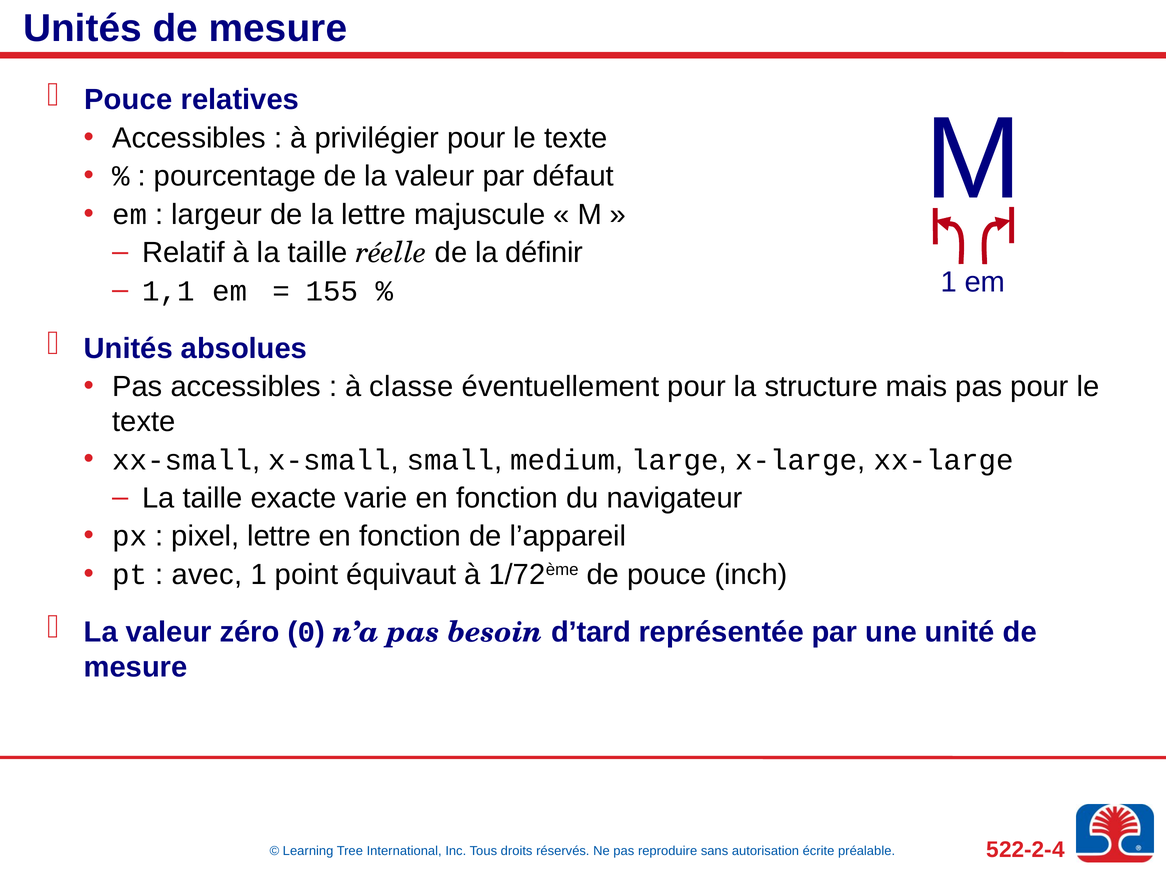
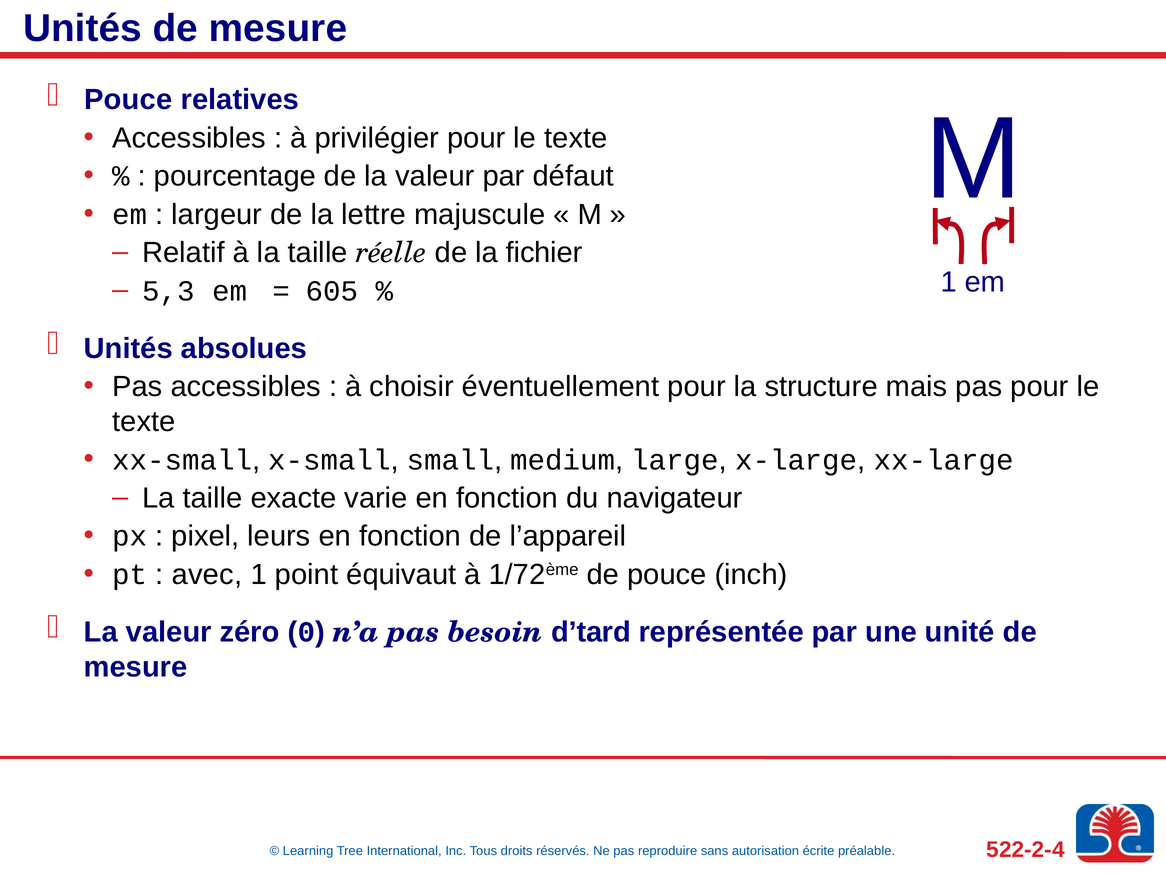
définir: définir -> fichier (544, 253)
1,1: 1,1 -> 5,3 (168, 291)
155: 155 -> 605 (332, 291)
classe: classe -> choisir (412, 387)
pixel lettre: lettre -> leurs (279, 537)
